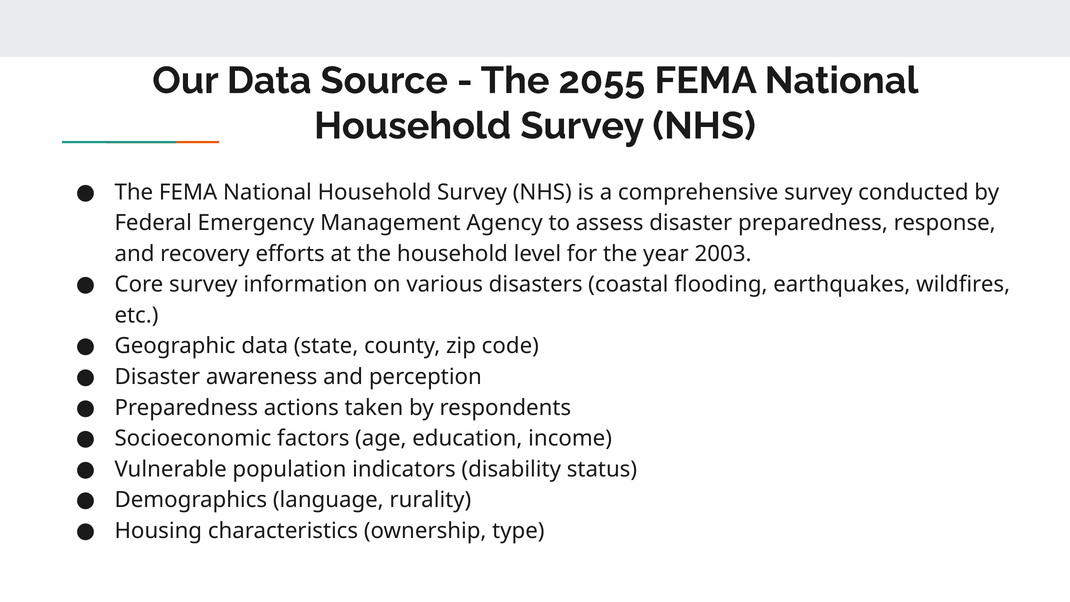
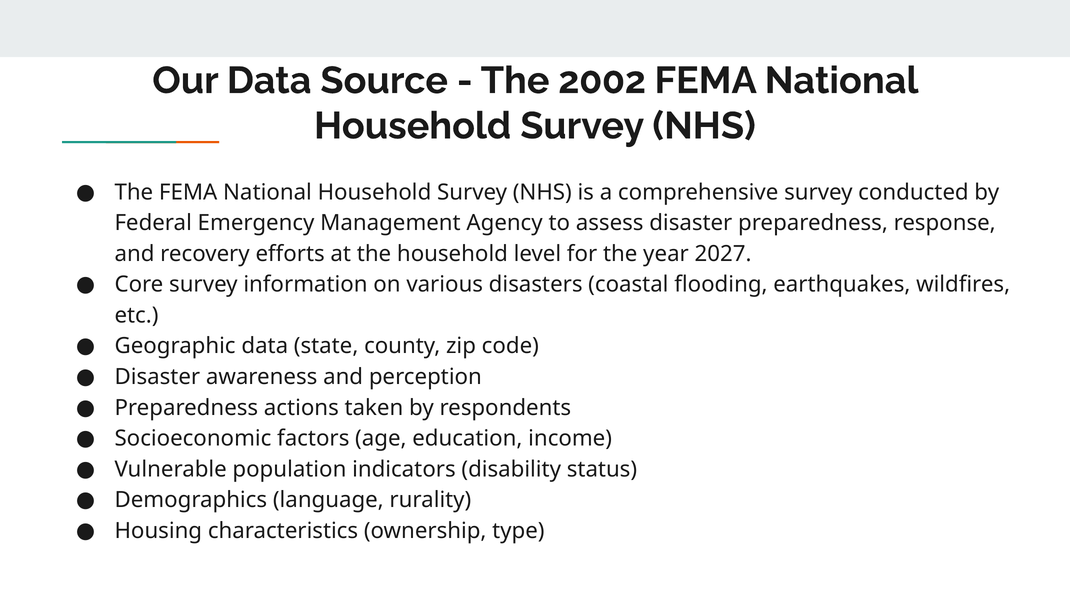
2055: 2055 -> 2002 (602, 81)
2003: 2003 -> 2027 (723, 254)
